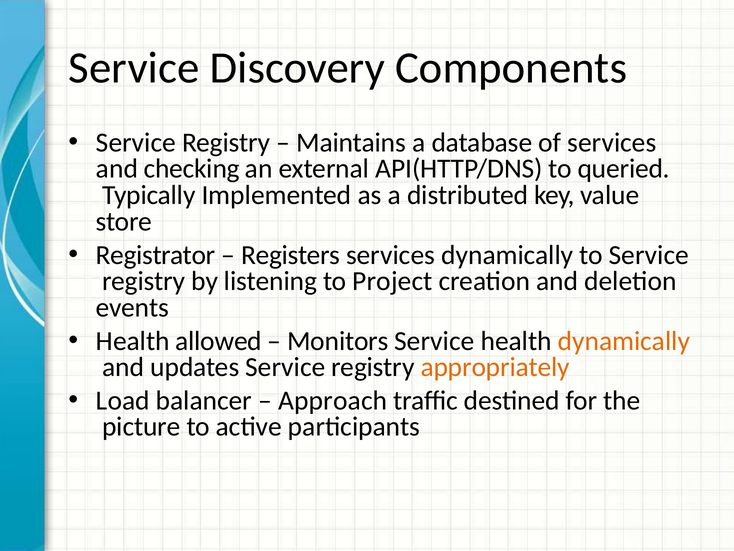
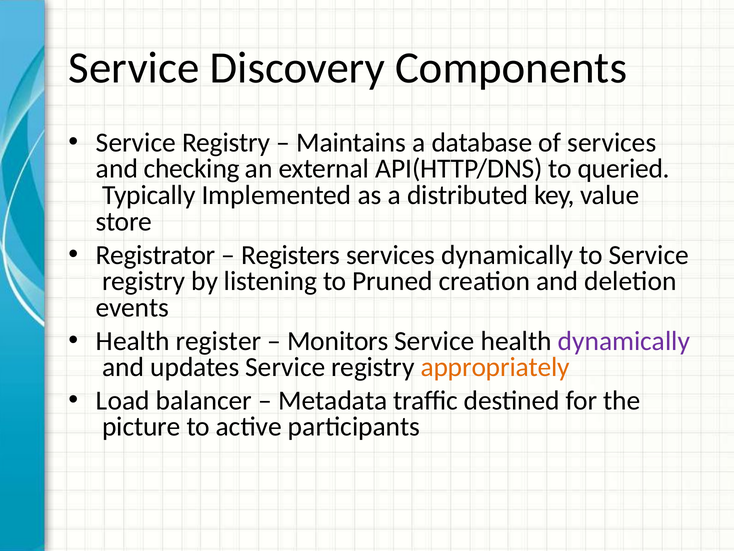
Project: Project -> Pruned (393, 281)
allowed: allowed -> register (219, 341)
dynamically colour: orange -> purple (624, 341)
Approach: Approach -> Metadata (333, 400)
